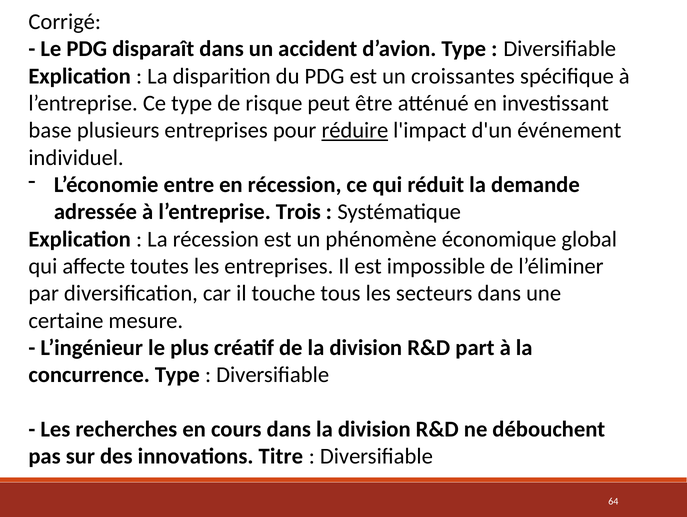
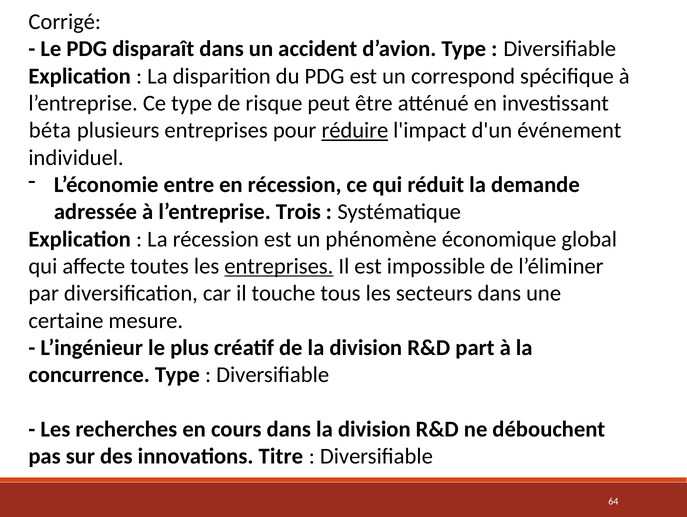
croissantes: croissantes -> correspond (463, 76)
base: base -> béta (50, 131)
entreprises underline: none -> present (279, 266)
